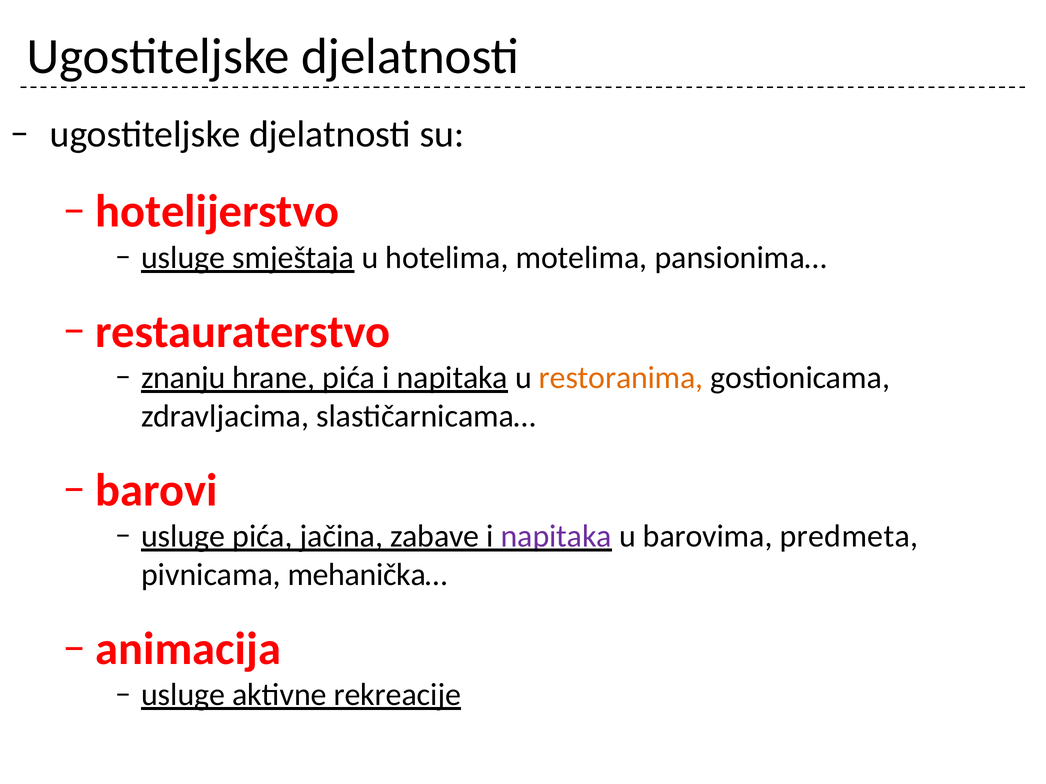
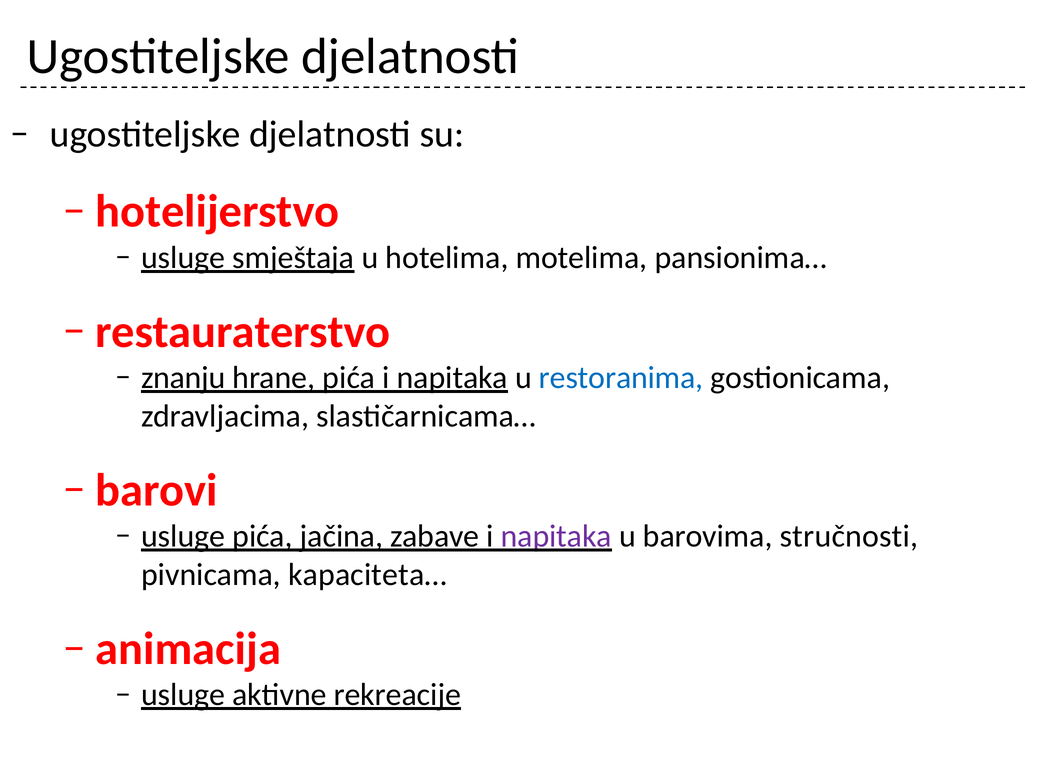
restoranima colour: orange -> blue (621, 378)
predmeta: predmeta -> stručnosti (849, 537)
mehanička…: mehanička… -> kapaciteta… (367, 575)
